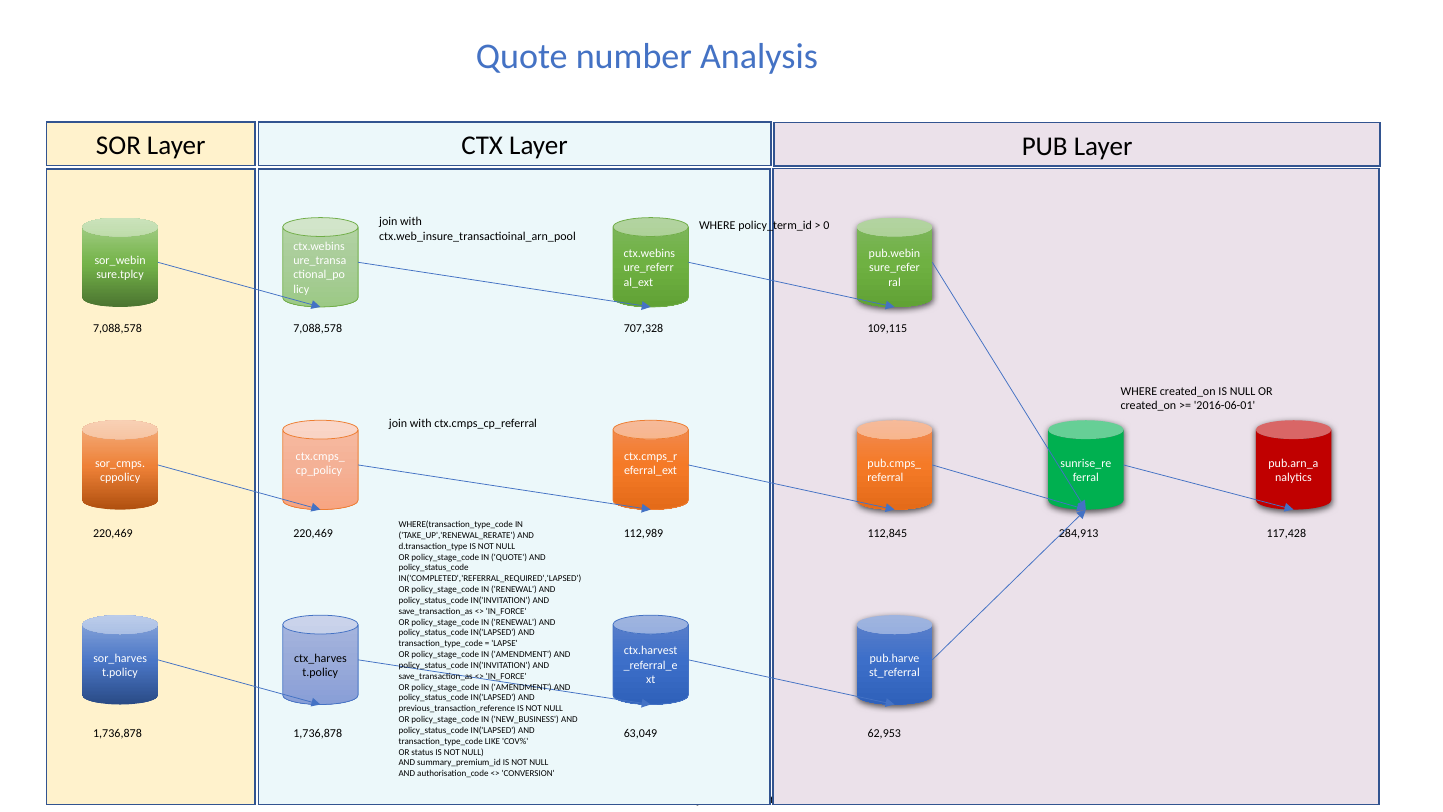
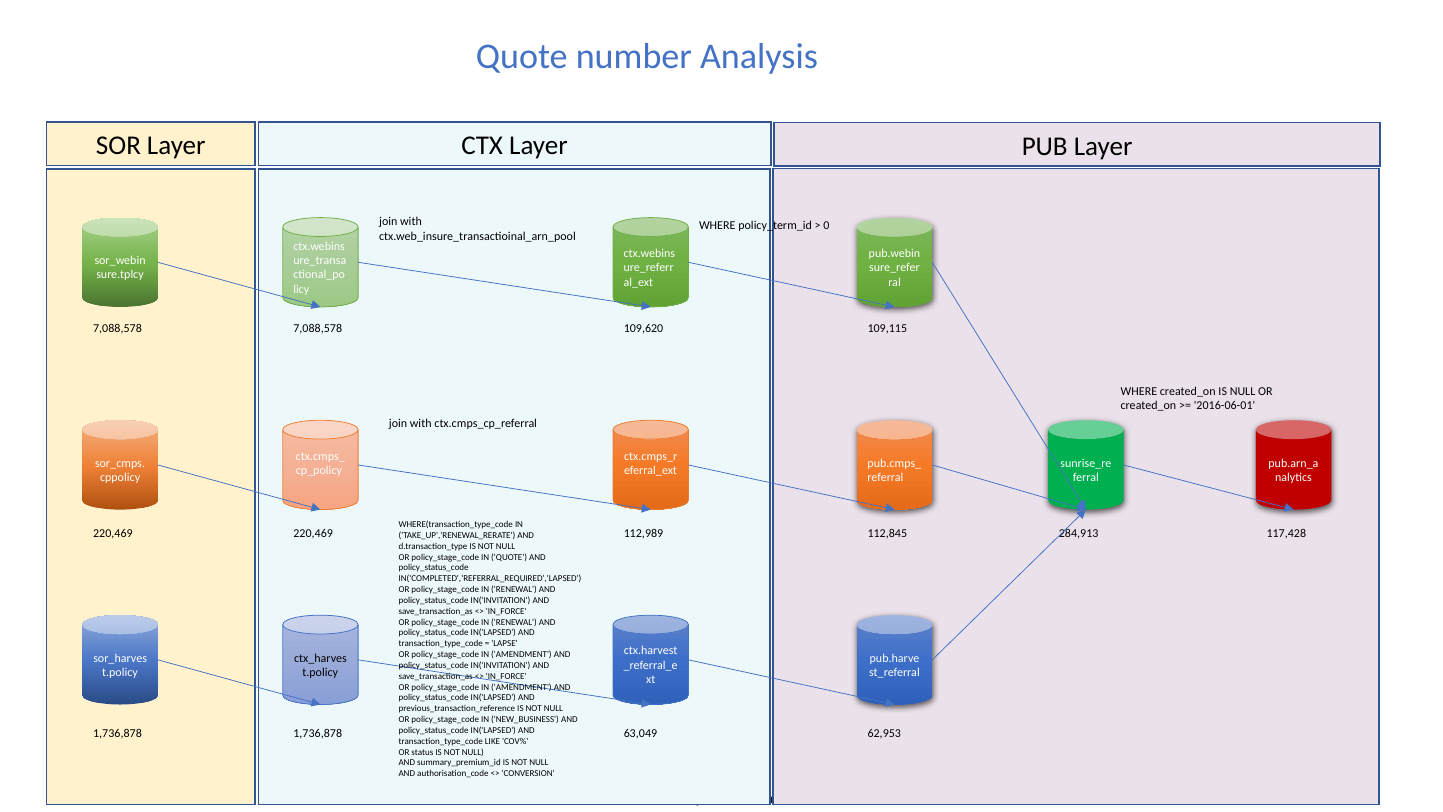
707,328: 707,328 -> 109,620 (644, 329)
